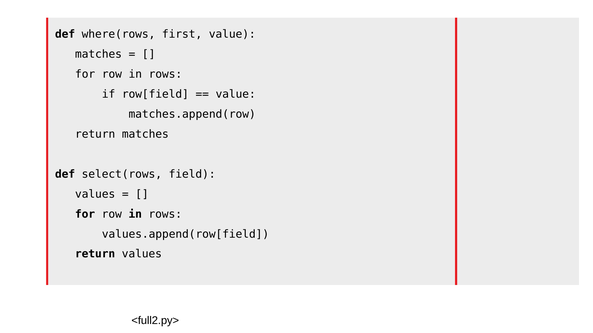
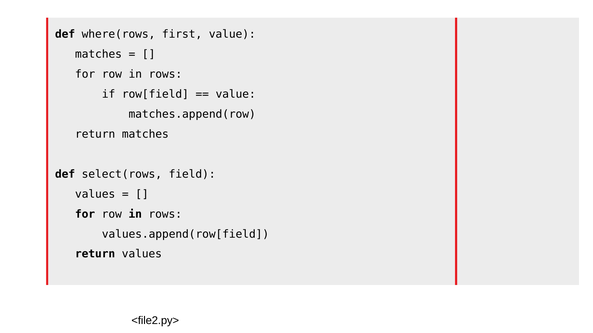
<full2.py>: <full2.py> -> <file2.py> (155, 321)
